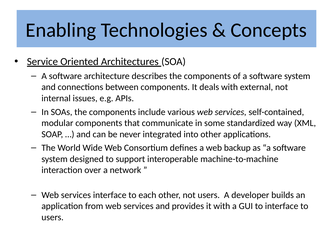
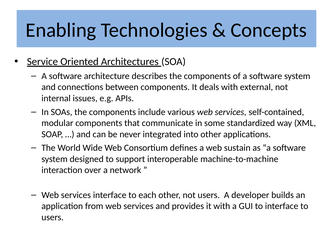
backup: backup -> sustain (237, 148)
